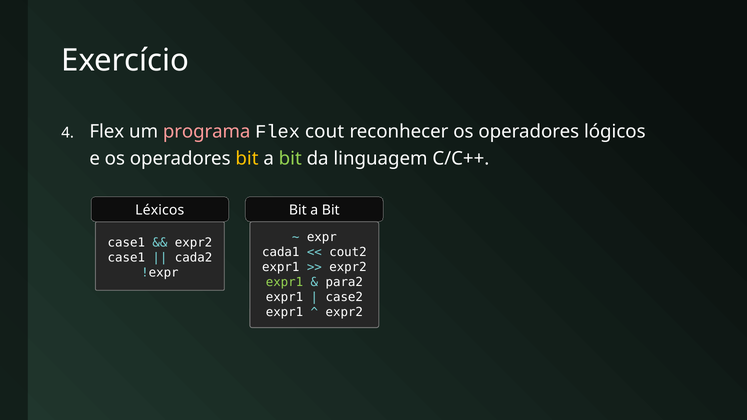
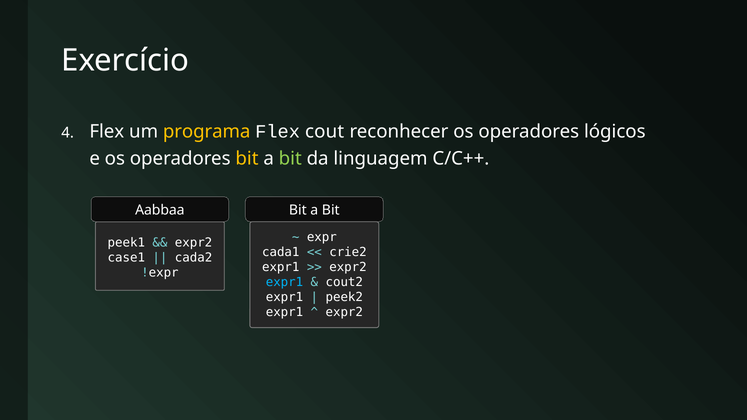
programa colour: pink -> yellow (207, 132)
Léxicos: Léxicos -> Aabbaa (160, 210)
case1: case1 -> peek1 (126, 243)
cout2: cout2 -> crie2 (348, 252)
expr1 colour: light green -> light blue (284, 282)
para2: para2 -> cout2 (344, 282)
case2: case2 -> peek2 (344, 297)
